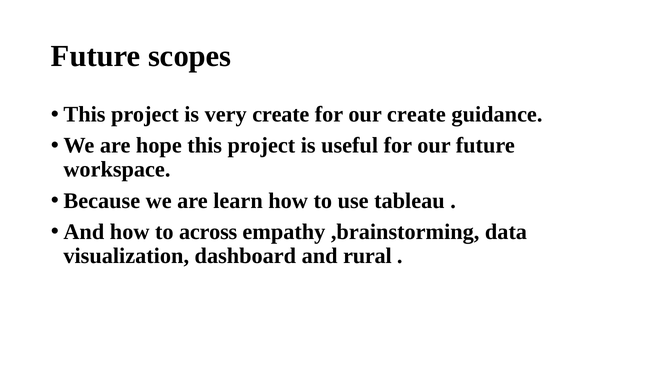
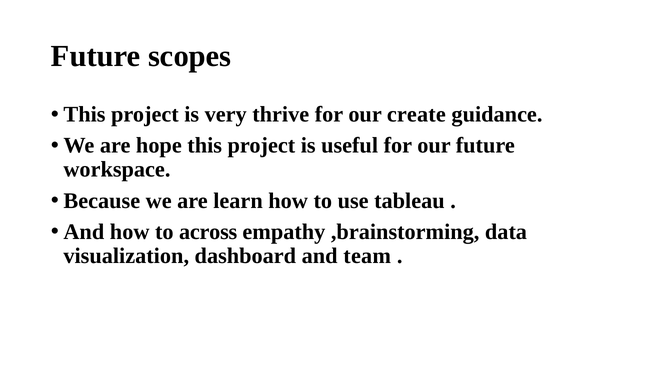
very create: create -> thrive (281, 114)
rural: rural -> team (367, 256)
